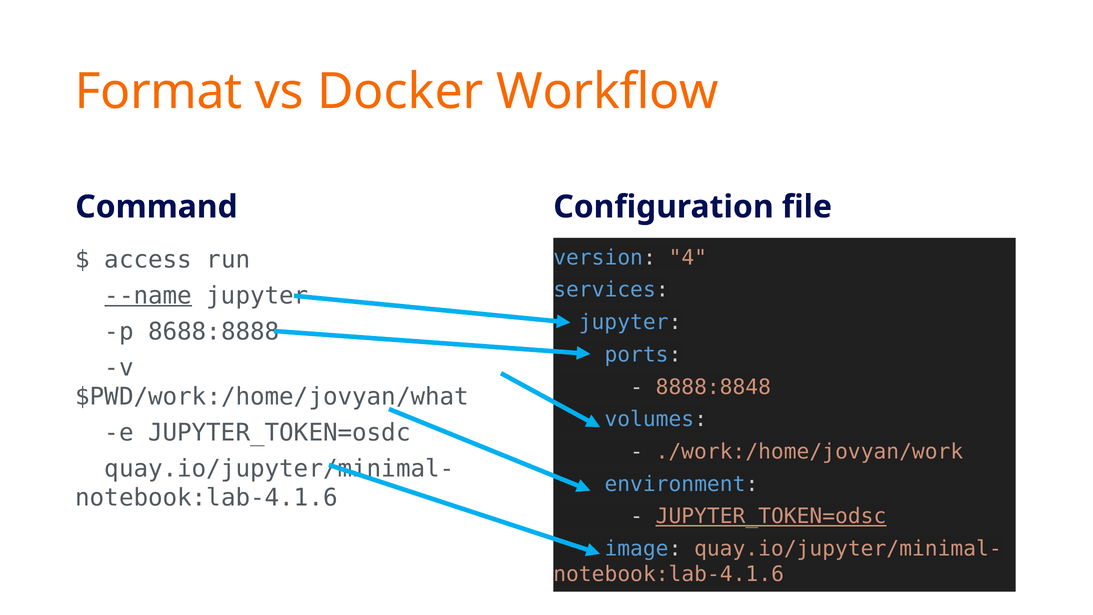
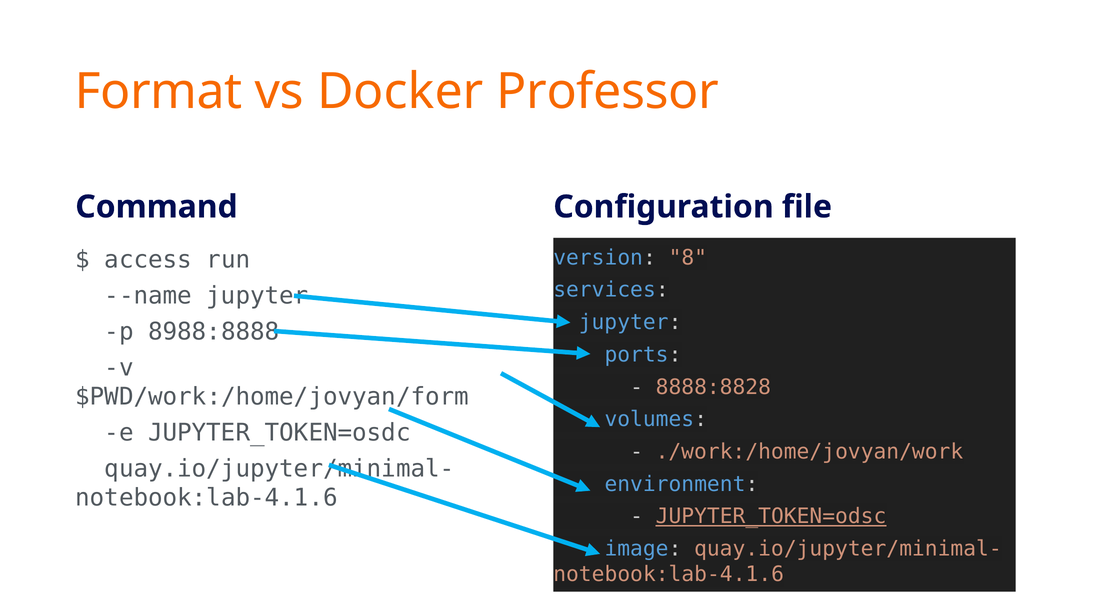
Workflow: Workflow -> Professor (608, 92)
4: 4 -> 8 (688, 257)
--name underline: present -> none (148, 295)
8688:8888: 8688:8888 -> 8988:8888 (214, 331)
8888:8848: 8888:8848 -> 8888:8828 (713, 387)
$PWD/work:/home/jovyan/what: $PWD/work:/home/jovyan/what -> $PWD/work:/home/jovyan/form (272, 397)
